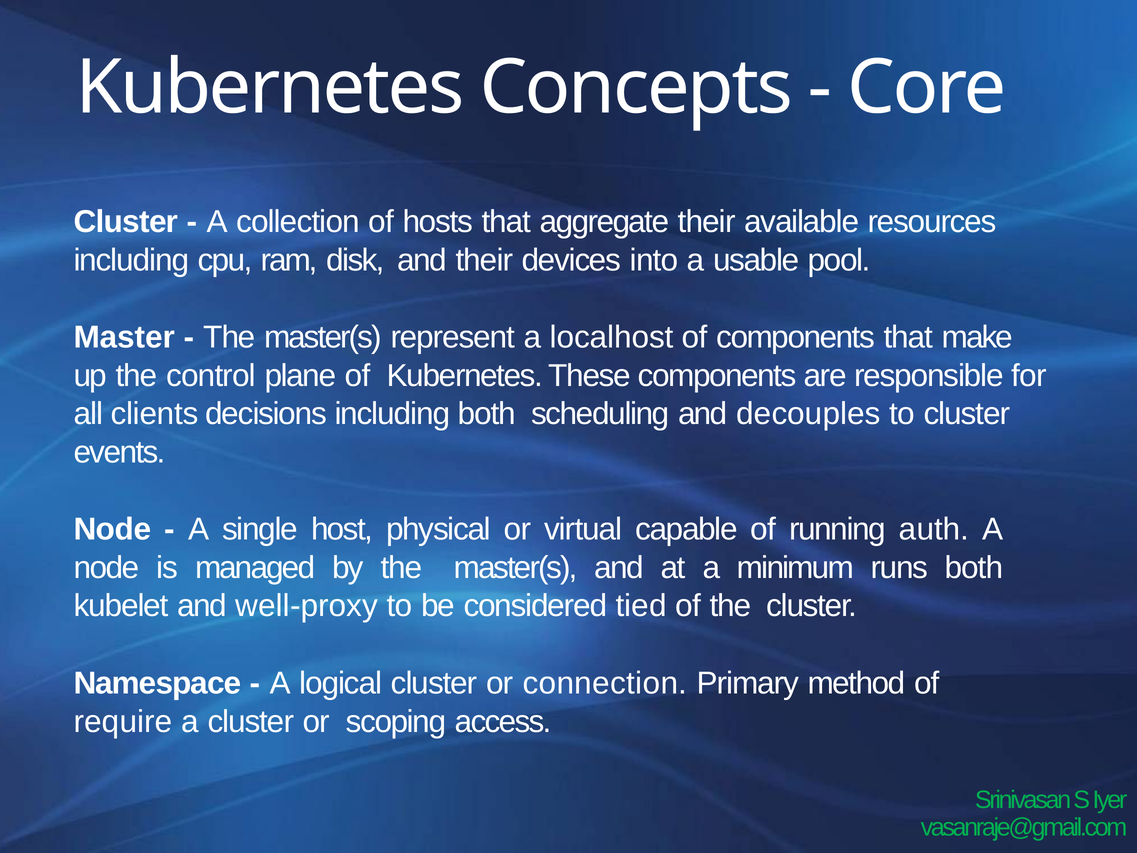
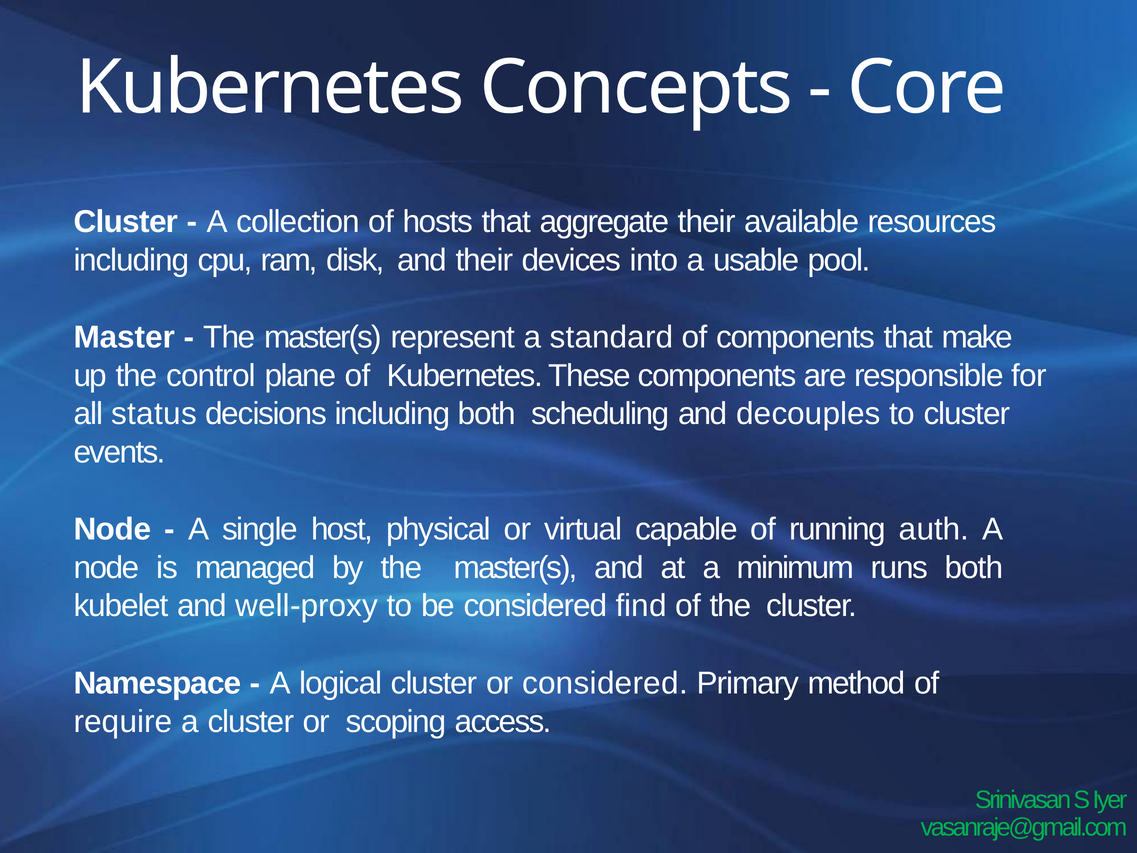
localhost: localhost -> standard (612, 337)
clients: clients -> status (154, 414)
tied: tied -> find (641, 606)
or connection: connection -> considered (605, 683)
